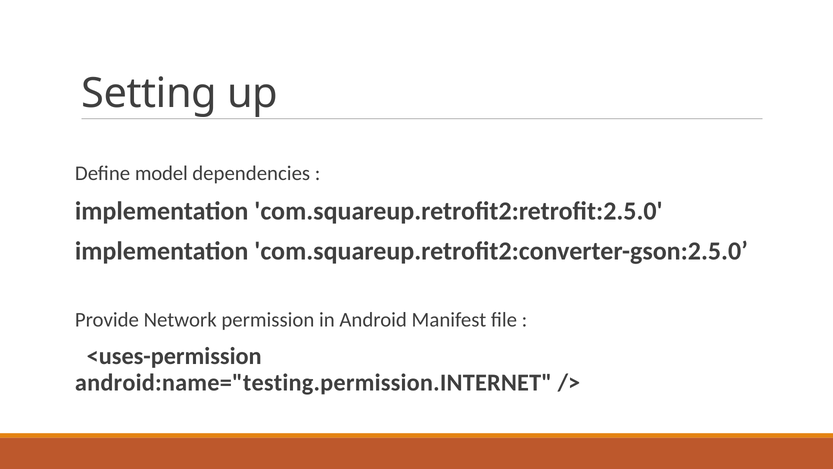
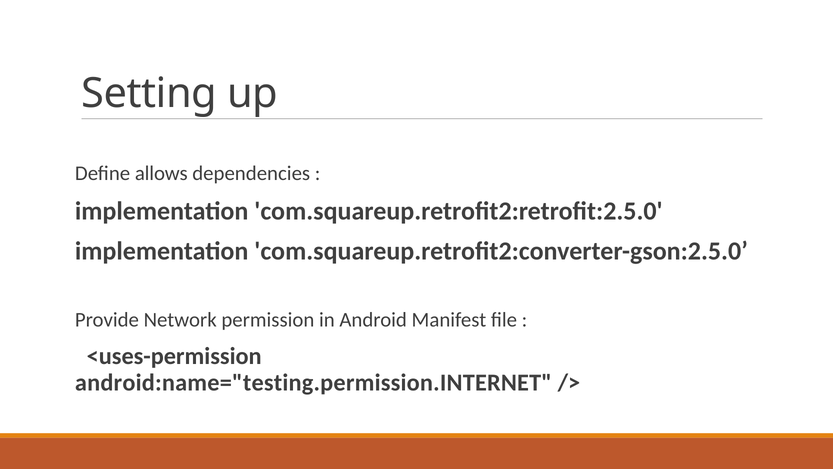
model: model -> allows (161, 173)
